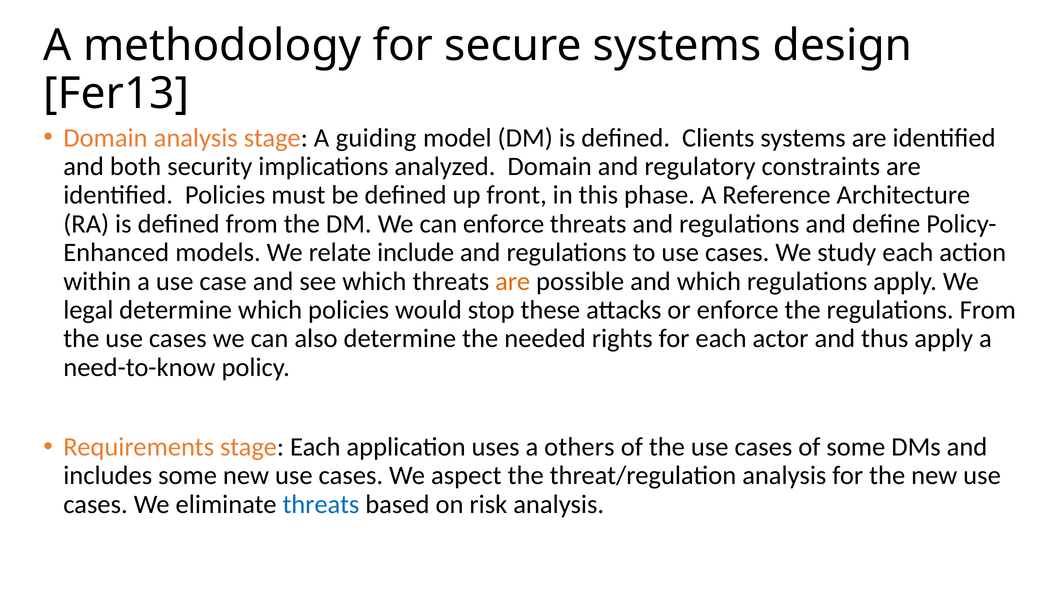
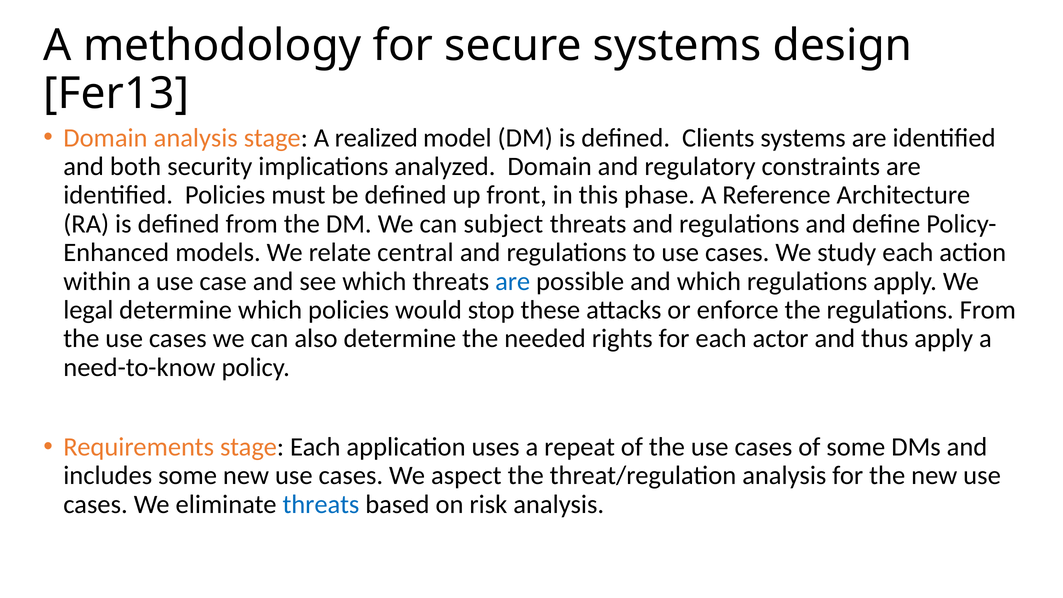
guiding: guiding -> realized (376, 138)
can enforce: enforce -> subject (503, 224)
include: include -> central (415, 253)
are colour: orange -> blue (513, 281)
others: others -> repeat (580, 447)
